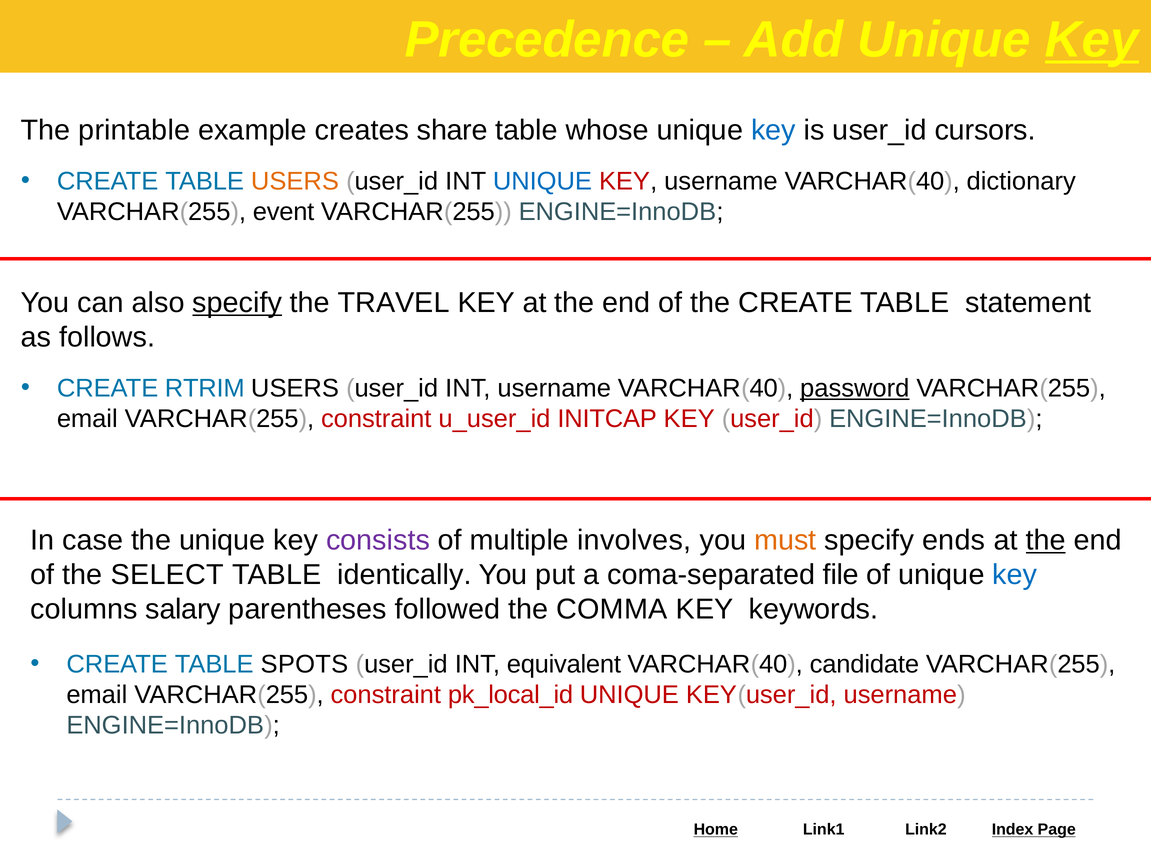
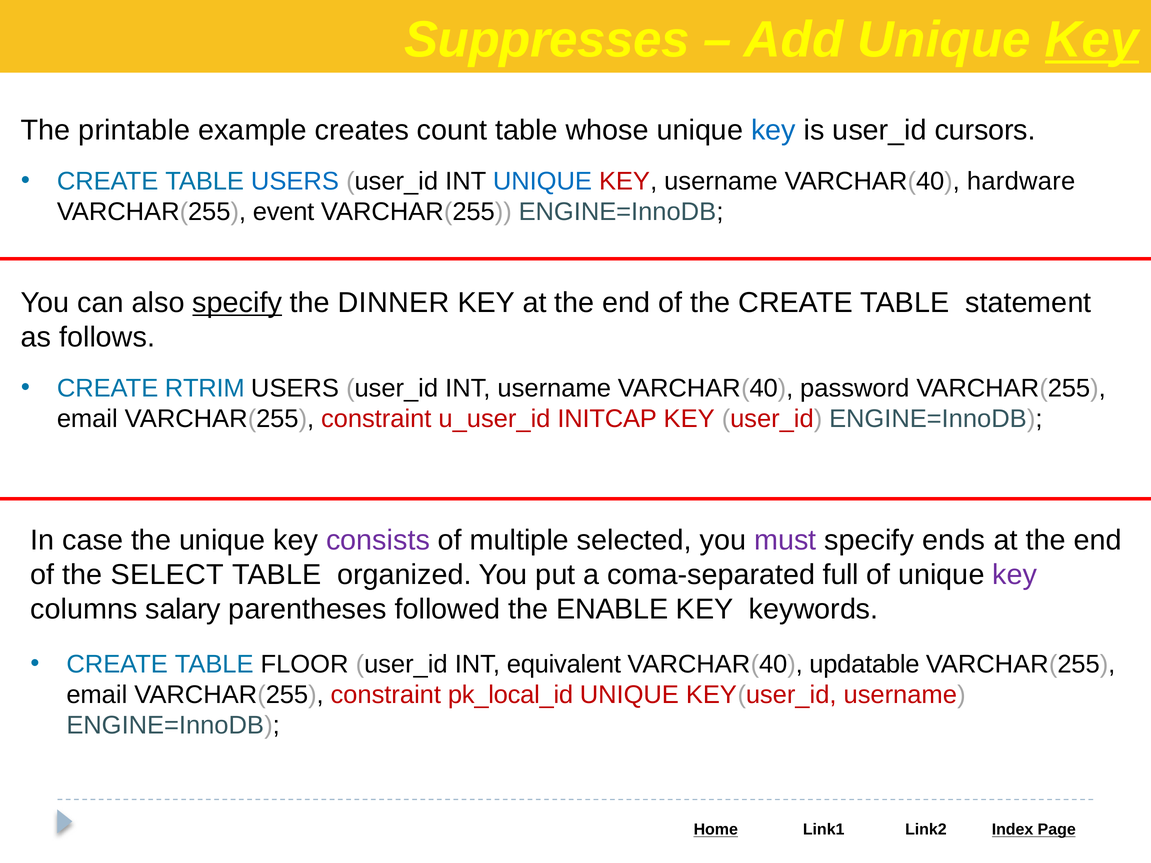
Precedence: Precedence -> Suppresses (547, 40)
share: share -> count (452, 130)
USERS colour: orange -> blue (295, 181)
dictionary: dictionary -> hardware (1021, 181)
TRAVEL: TRAVEL -> DINNER (394, 303)
password underline: present -> none (855, 388)
involves: involves -> selected (634, 540)
must colour: orange -> purple (785, 540)
the underline: present -> none (1046, 540)
identically: identically -> organized (404, 575)
file: file -> full (841, 575)
key colour: blue -> purple (1015, 575)
COMMA: COMMA -> ENABLE (612, 610)
SPOTS: SPOTS -> FLOOR (305, 664)
candidate: candidate -> updatable (864, 664)
